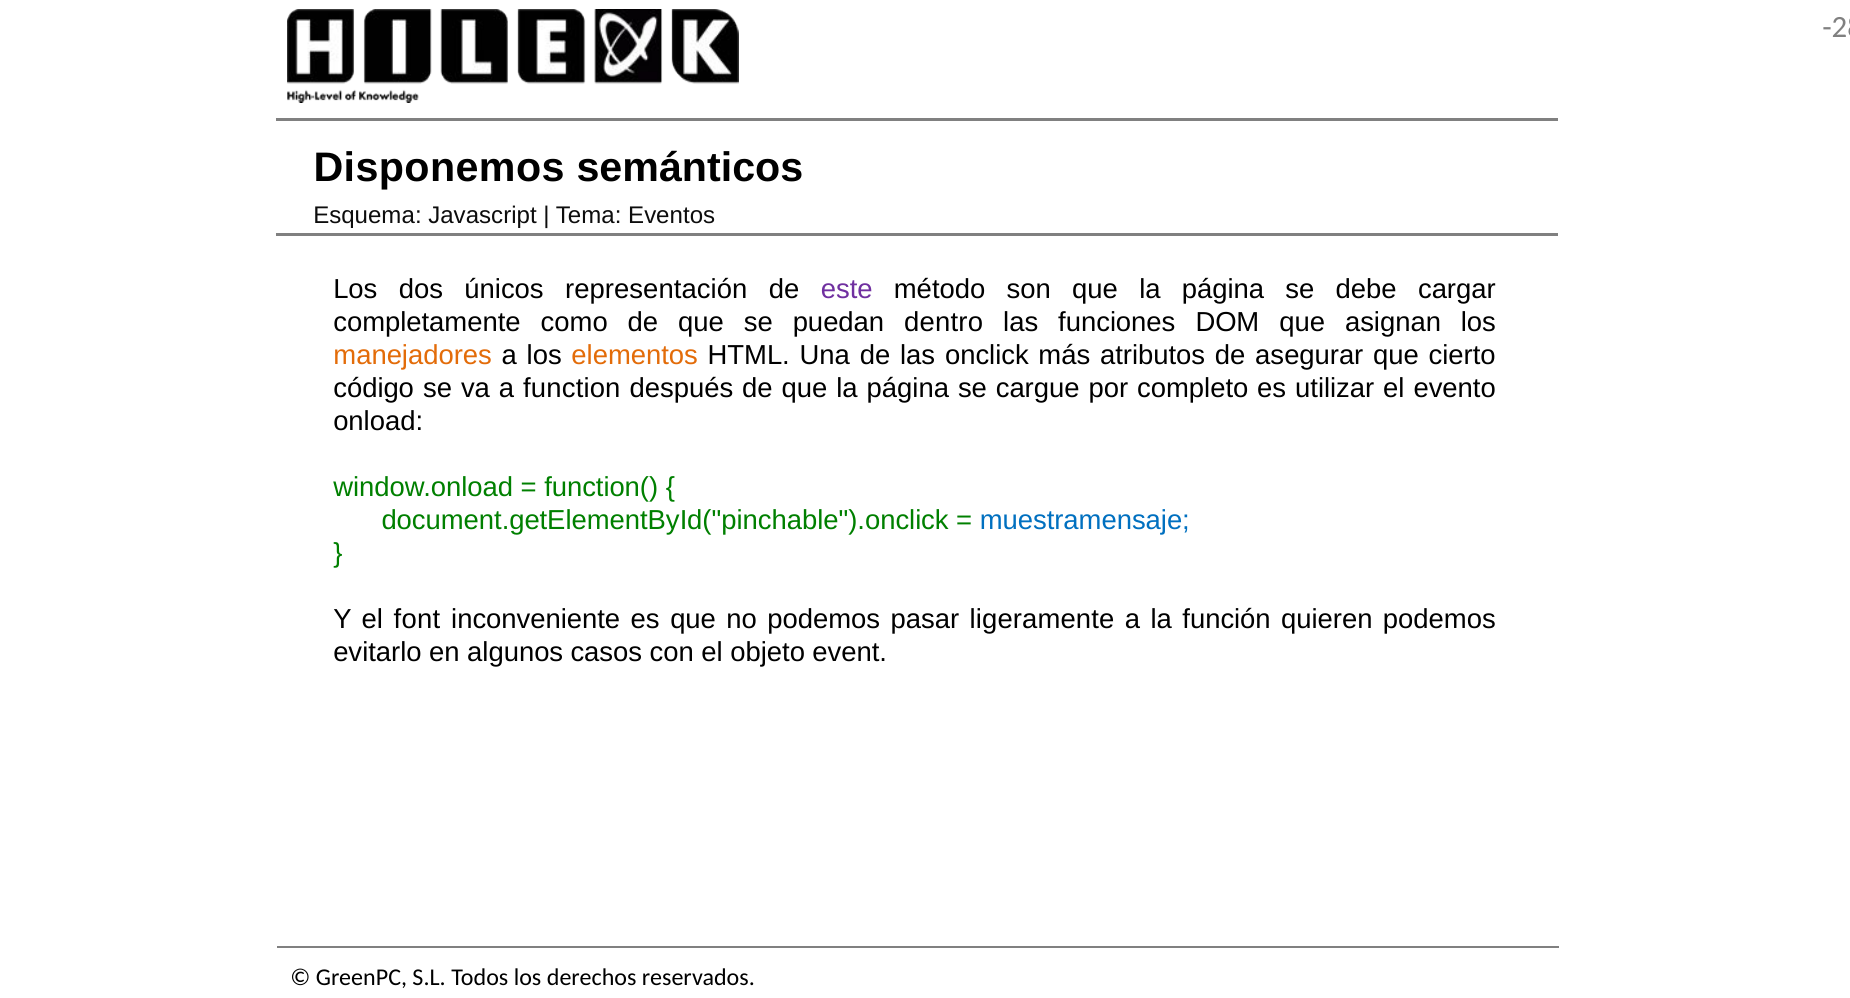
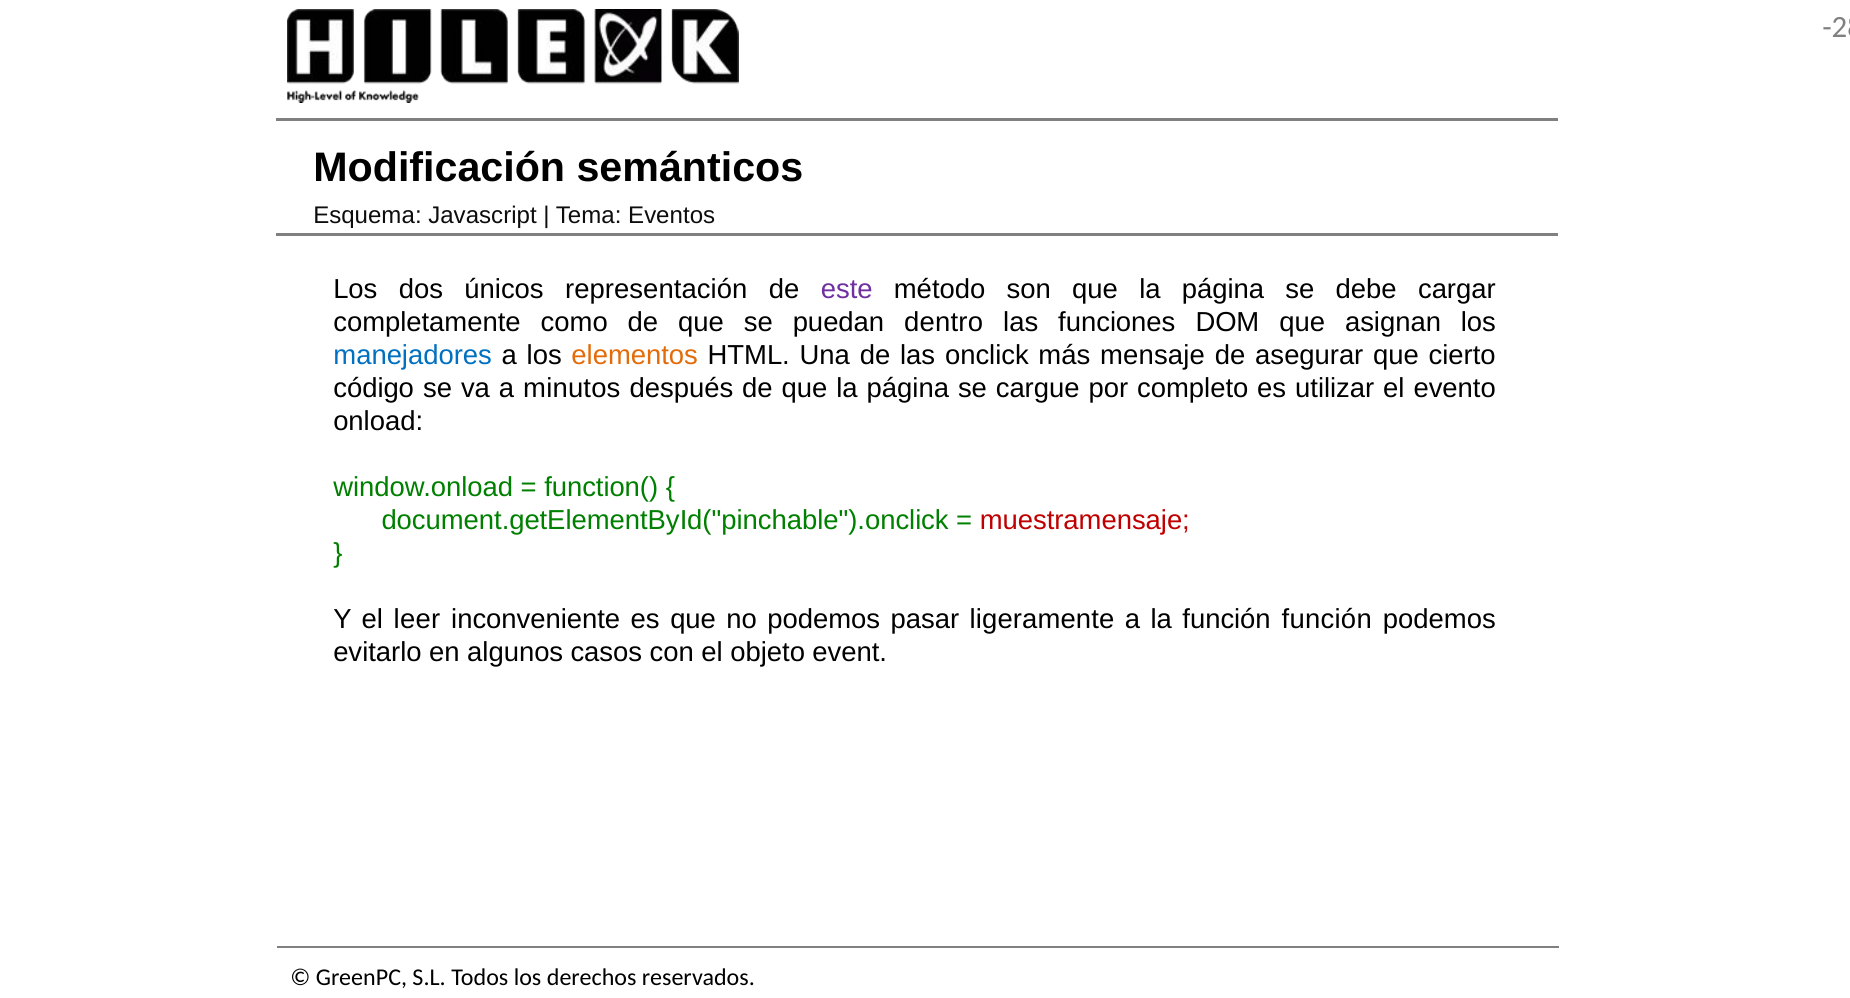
Disponemos: Disponemos -> Modificación (439, 168)
manejadores colour: orange -> blue (413, 356)
atributos: atributos -> mensaje (1153, 356)
function: function -> minutos (572, 389)
muestramensaje colour: blue -> red (1085, 520)
font: font -> leer (417, 619)
función quieren: quieren -> función (1327, 619)
